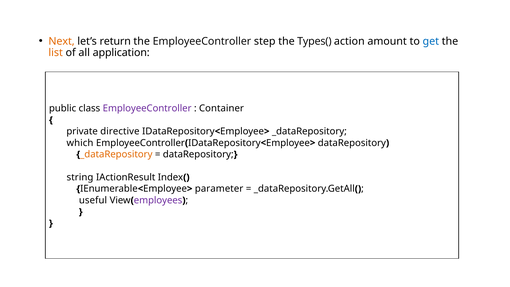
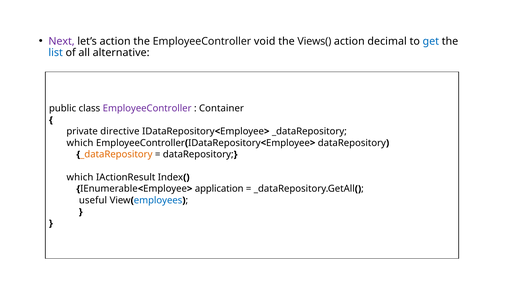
Next colour: orange -> purple (62, 41)
let’s return: return -> action (115, 41)
step: step -> void (265, 41)
Types(: Types( -> Views( (314, 41)
amount: amount -> decimal (387, 41)
list colour: orange -> blue (56, 53)
application: application -> alternative (121, 53)
string: string -> which (80, 177)
parameter: parameter -> application (219, 189)
employees colour: purple -> blue (158, 200)
